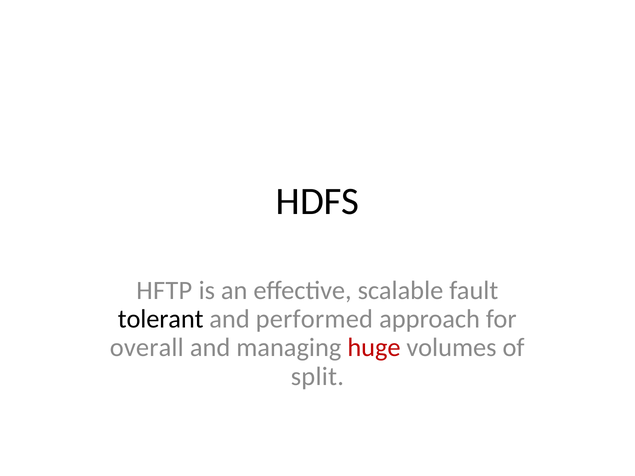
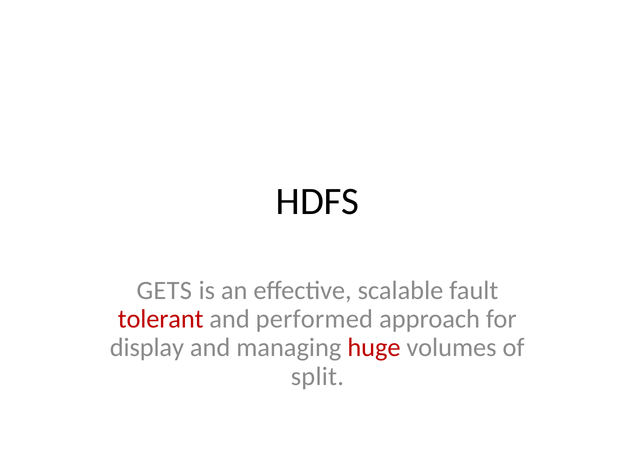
HFTP: HFTP -> GETS (164, 291)
tolerant colour: black -> red (161, 319)
overall: overall -> display (147, 348)
